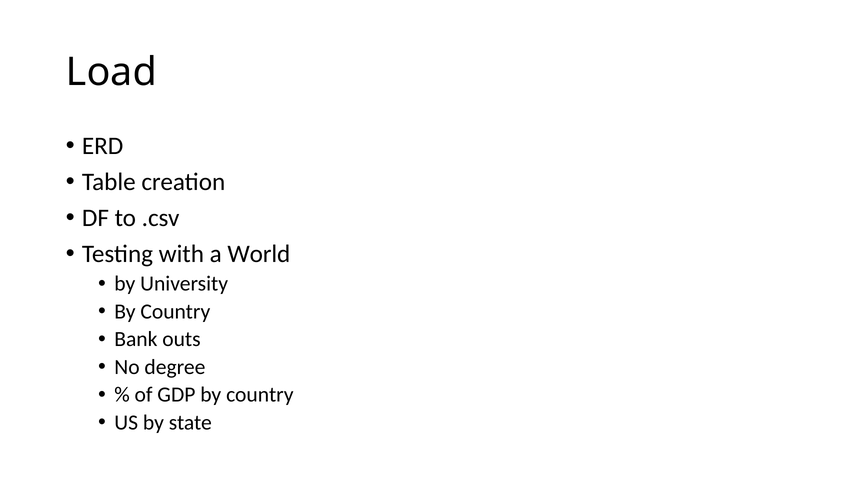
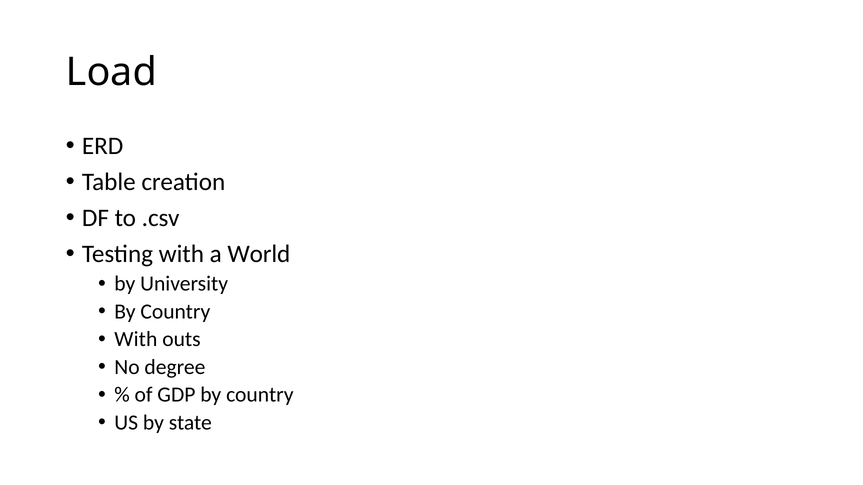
Bank: Bank -> With (136, 340)
